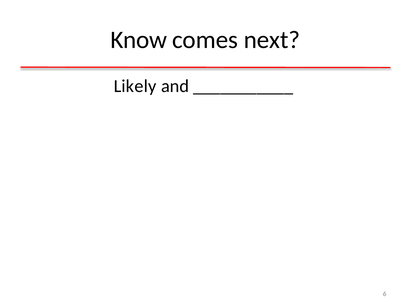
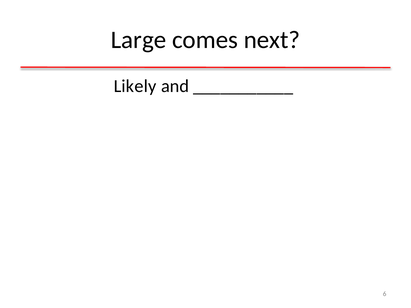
Know: Know -> Large (139, 40)
